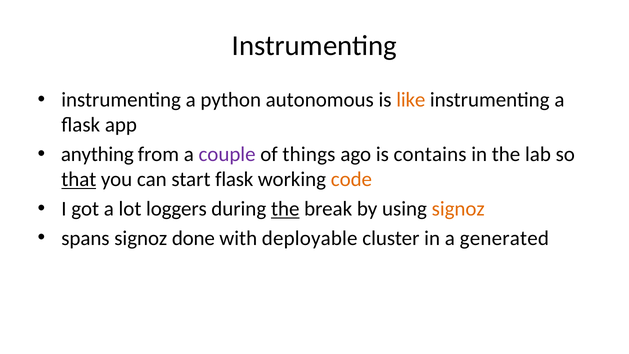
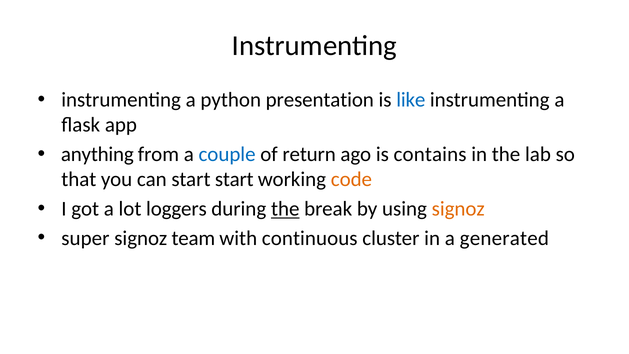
autonomous: autonomous -> presentation (320, 100)
like colour: orange -> blue (411, 100)
couple colour: purple -> blue (227, 154)
things: things -> return (309, 154)
that underline: present -> none (79, 179)
start flask: flask -> start (234, 179)
spans: spans -> super (85, 238)
done: done -> team (193, 238)
deployable: deployable -> continuous (310, 238)
